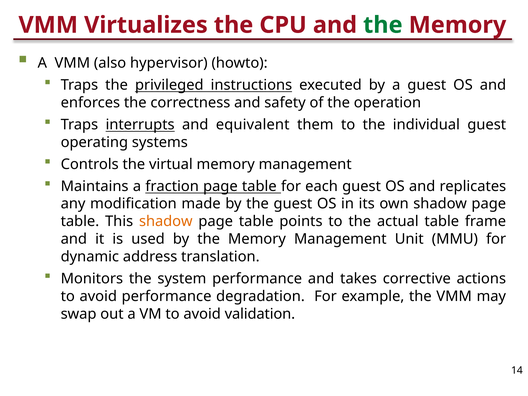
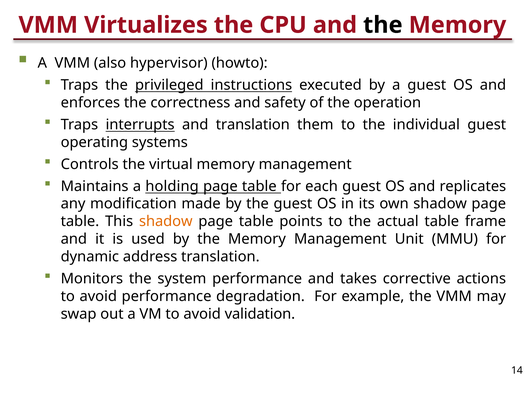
the colour: green -> black (383, 25)
and equivalent: equivalent -> translation (253, 125)
fraction: fraction -> holding (172, 186)
